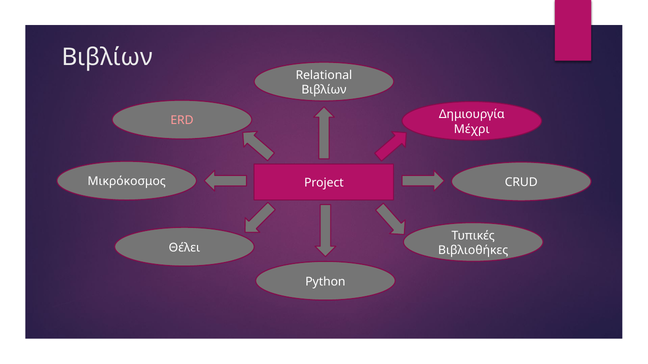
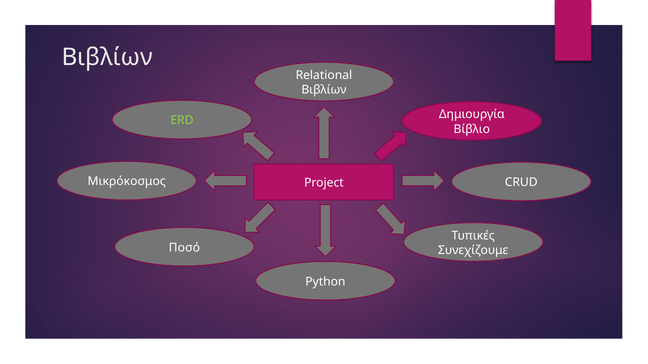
ERD colour: pink -> light green (182, 121)
Μέχρι: Μέχρι -> Βίβλιο (472, 129)
Θέλει: Θέλει -> Ποσό (184, 248)
Βιβλιοθήκες: Βιβλιοθήκες -> Συνεχίζουμε (473, 250)
